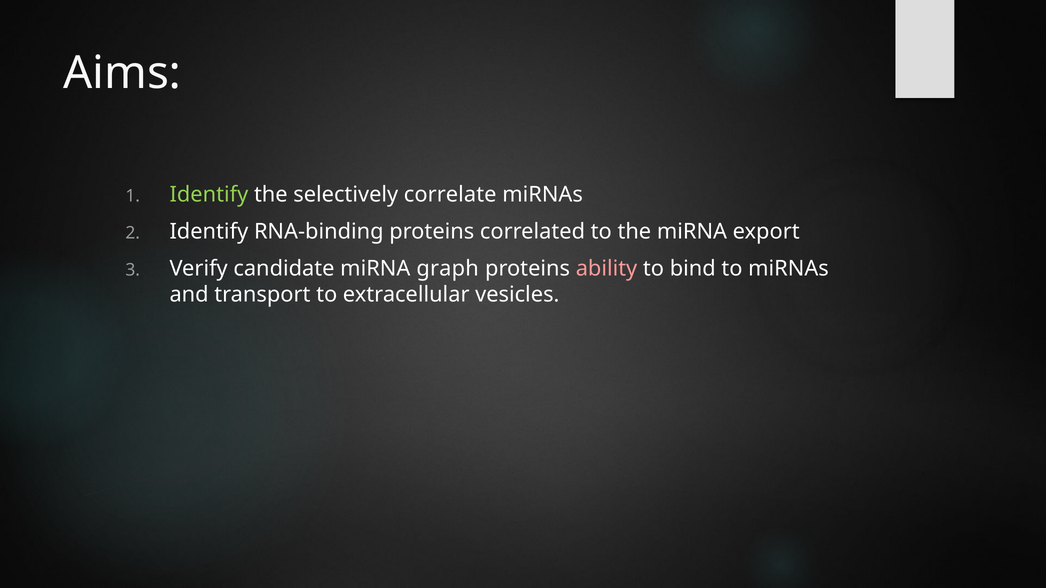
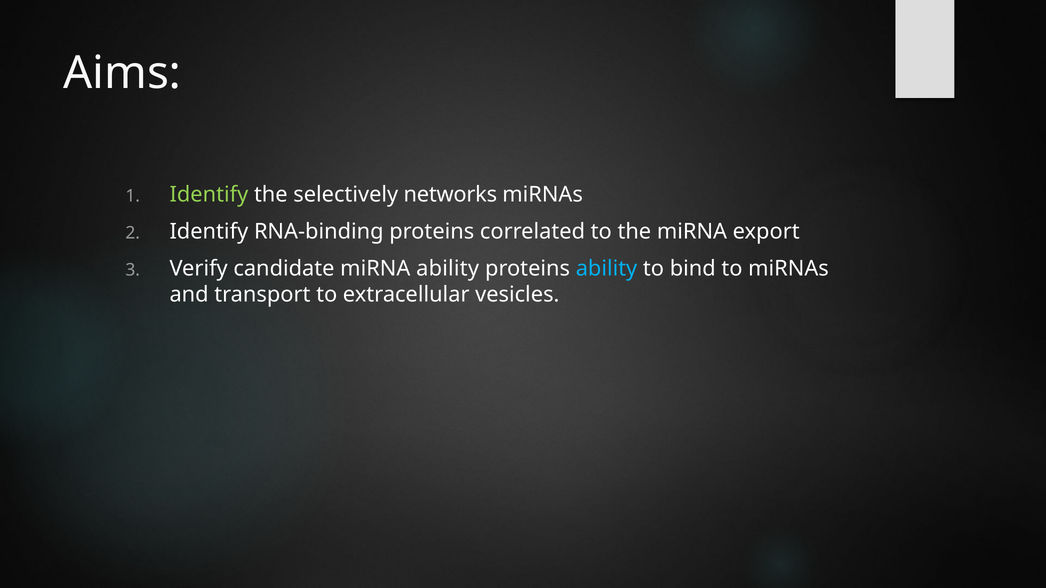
correlate: correlate -> networks (450, 195)
miRNA graph: graph -> ability (448, 269)
ability colour: pink -> light blue (607, 269)
